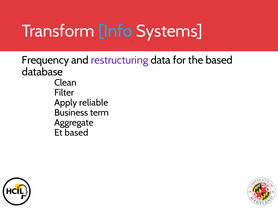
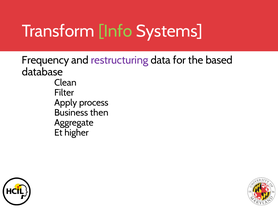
Info colour: light blue -> light green (115, 31)
reliable: reliable -> process (94, 103)
term: term -> then (99, 113)
based: based -> higher (76, 133)
